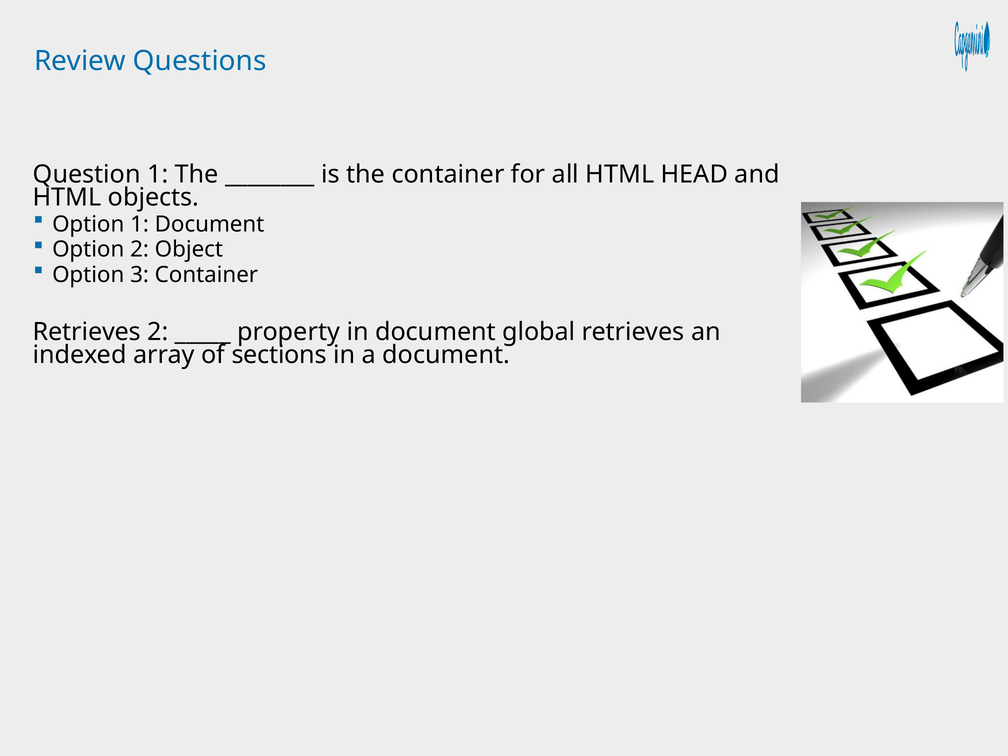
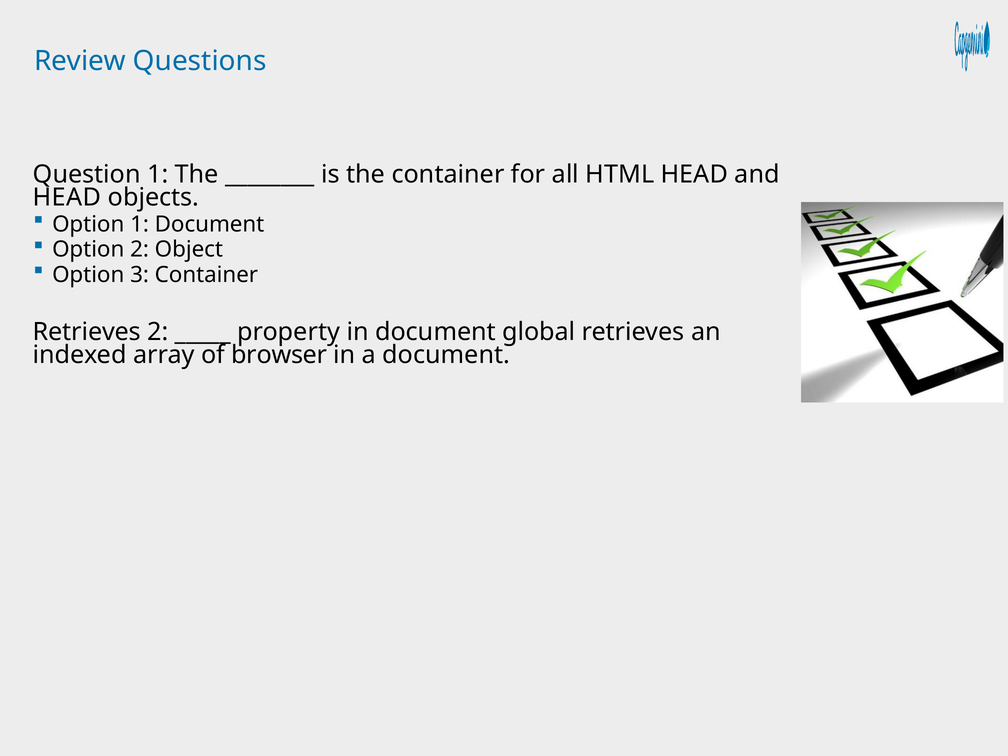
HTML: HTML -> HEAD (67, 198)
sections: sections -> browser (279, 355)
